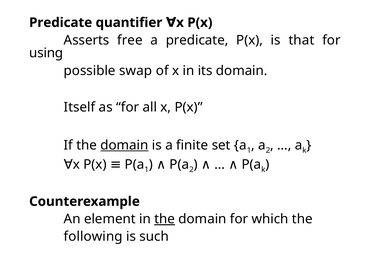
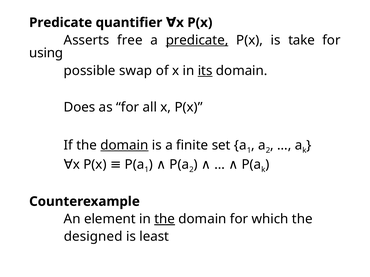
predicate underline: none -> present (197, 40)
that: that -> take (302, 40)
its underline: none -> present (205, 71)
Itself: Itself -> Does (80, 107)
following: following -> designed (93, 237)
such: such -> least (154, 237)
